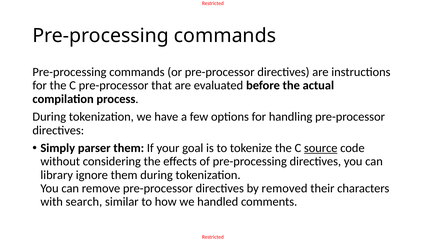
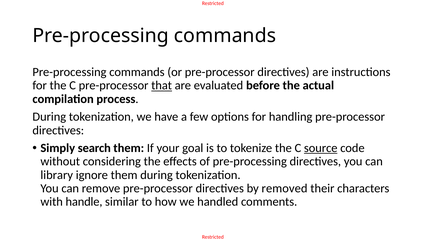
that underline: none -> present (162, 85)
parser: parser -> search (94, 148)
search: search -> handle (84, 201)
